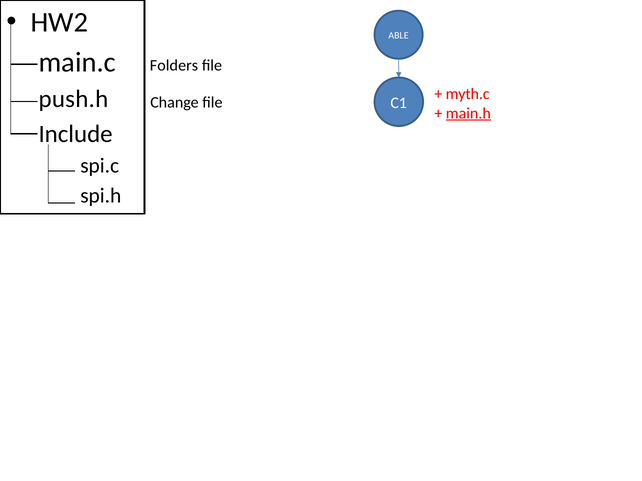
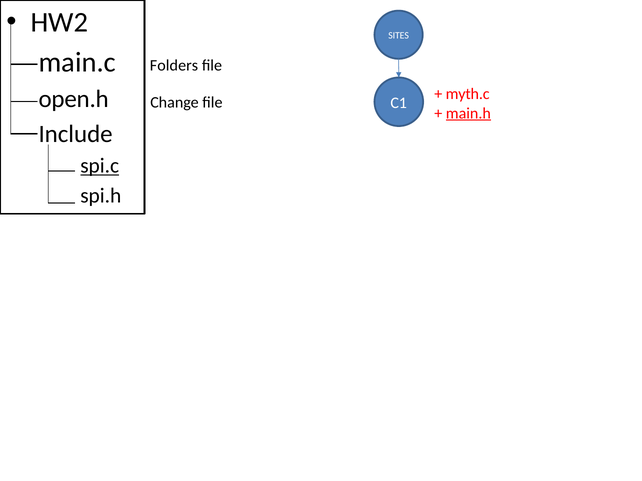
ABLE: ABLE -> SITES (399, 35)
push.h: push.h -> open.h (74, 99)
spi.c underline: none -> present (100, 166)
